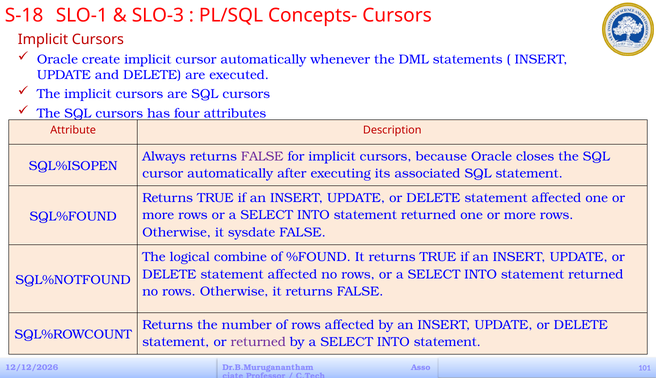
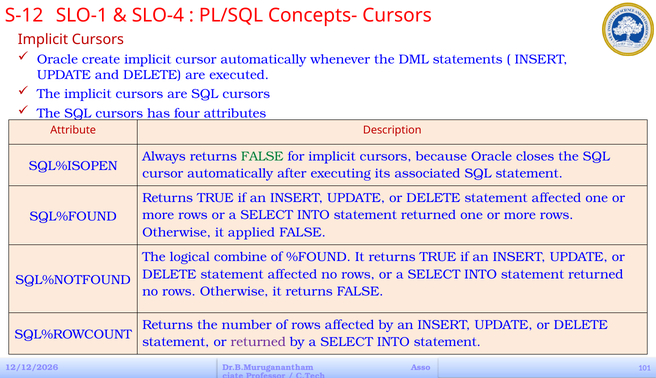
S-18: S-18 -> S-12 (24, 15)
SLO-3: SLO-3 -> SLO-4 (158, 15)
FALSE colour: purple -> green (262, 156)
sysdate: sysdate -> applied (251, 232)
